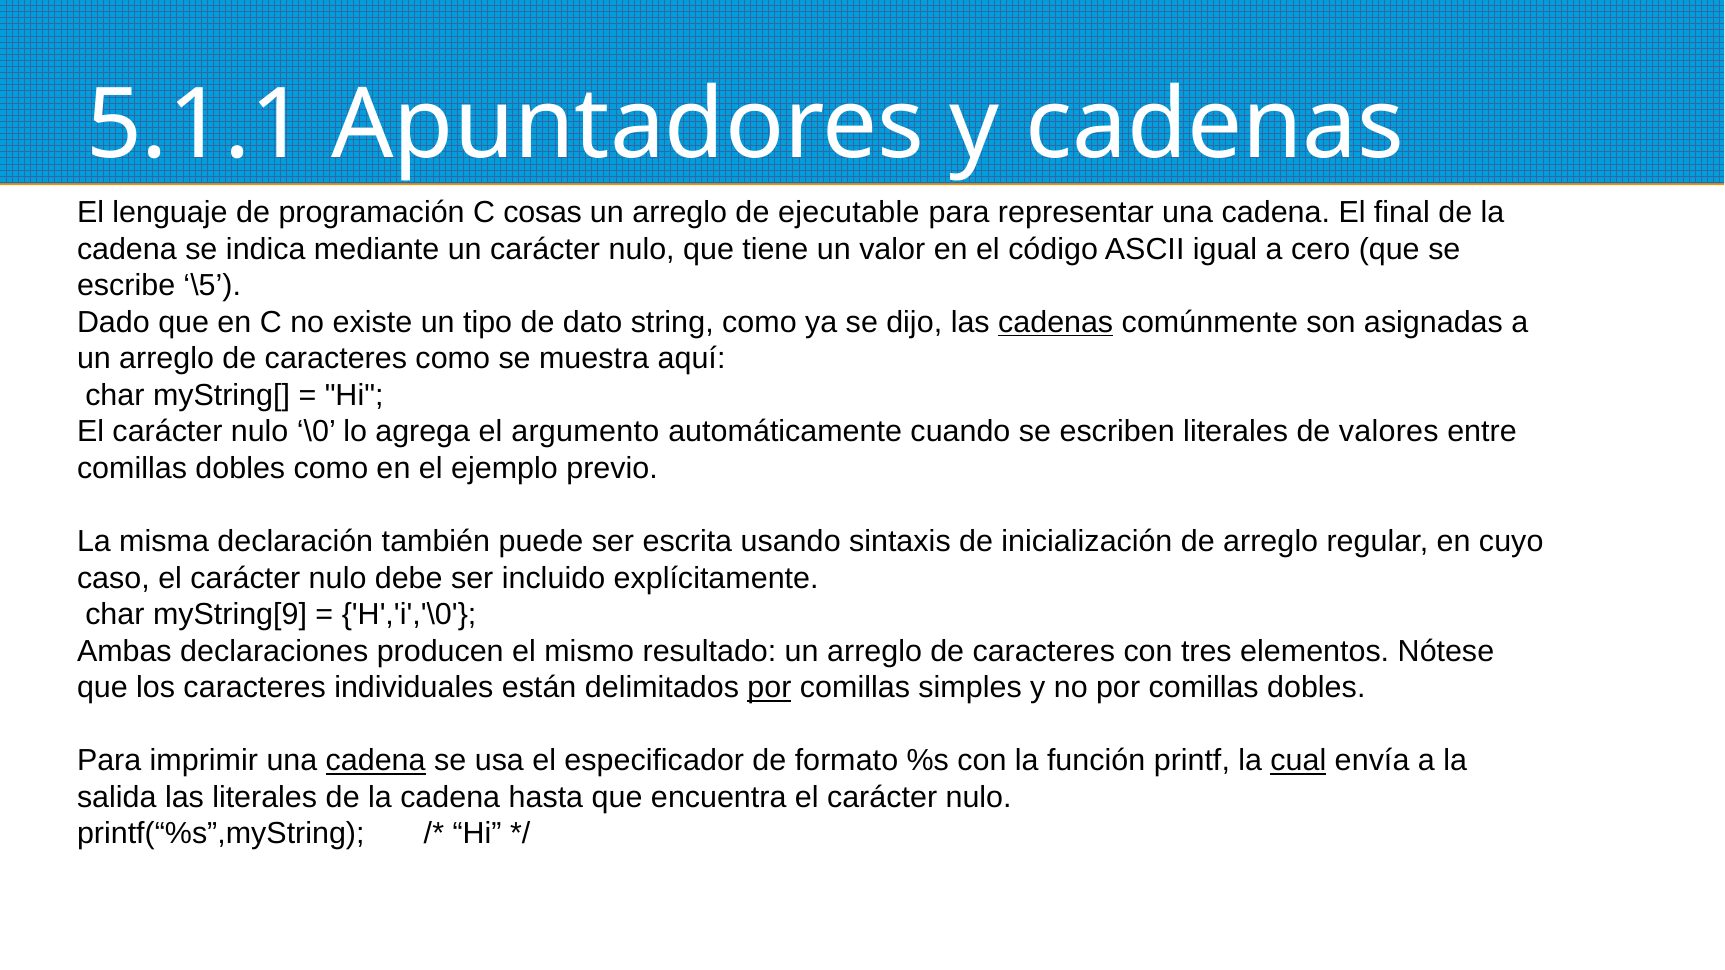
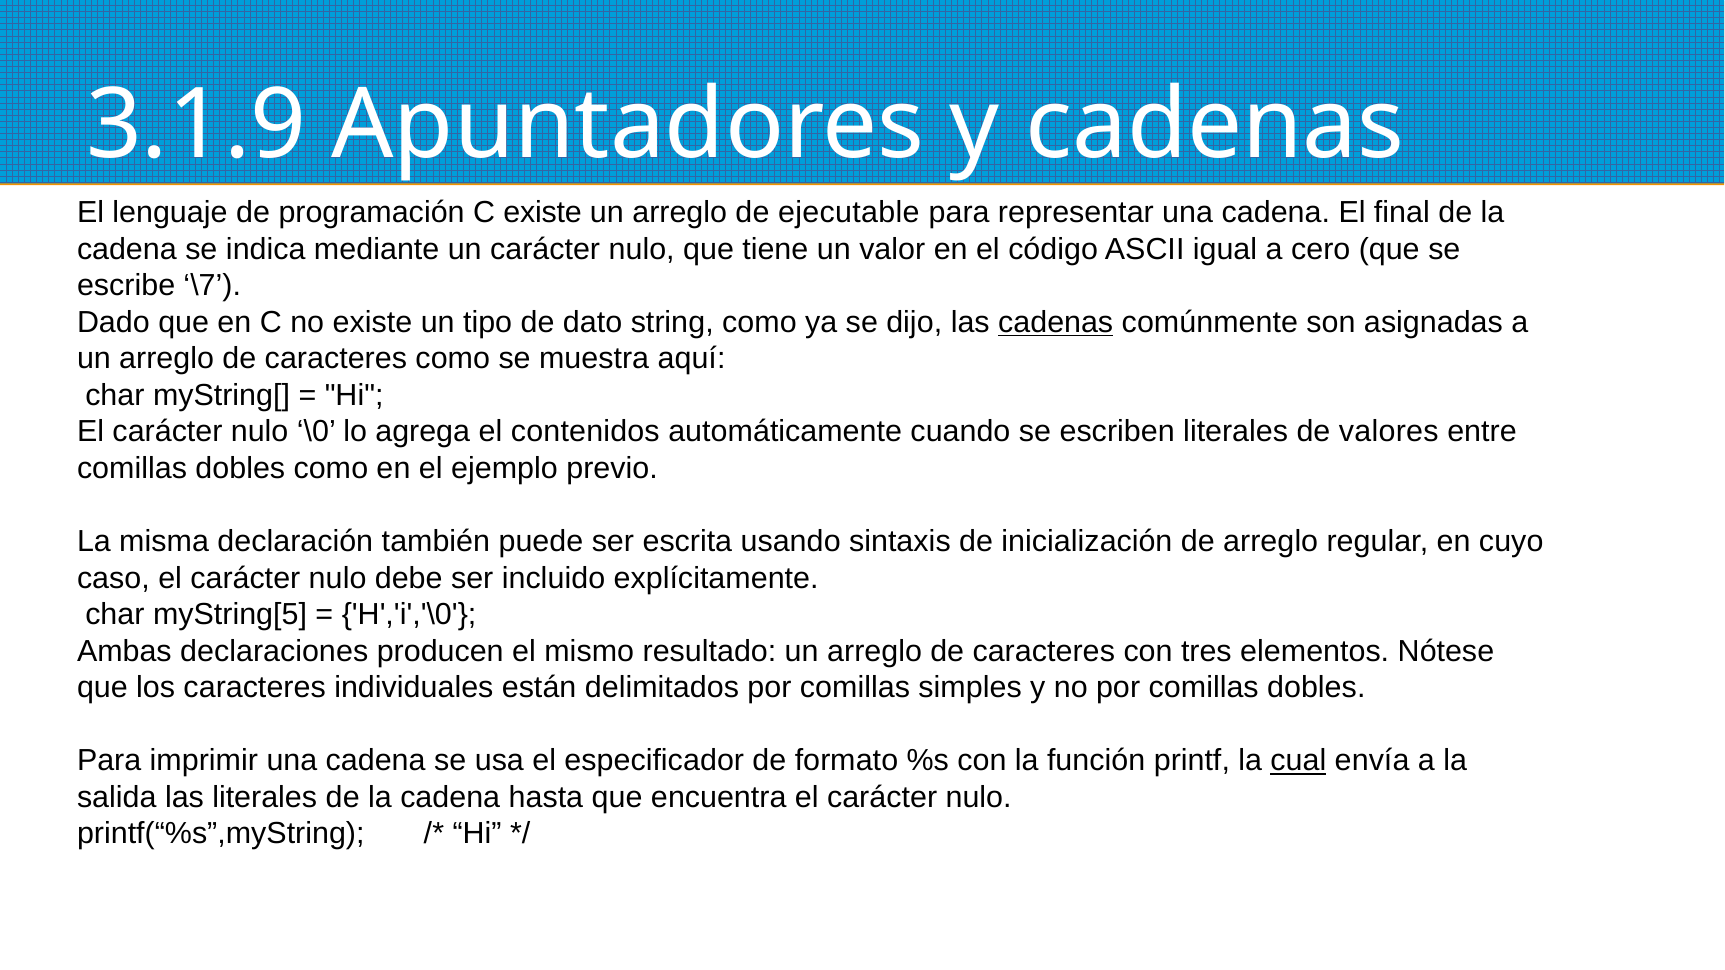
5.1.1: 5.1.1 -> 3.1.9 (196, 125)
C cosas: cosas -> existe (543, 213)
\5: \5 -> \7 (212, 286)
argumento: argumento -> contenidos (585, 432)
myString[9: myString[9 -> myString[5 (230, 615)
por underline: present -> none (769, 688)
cadena underline: present -> none (376, 761)
